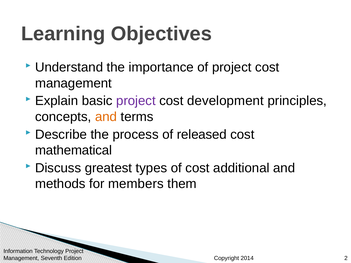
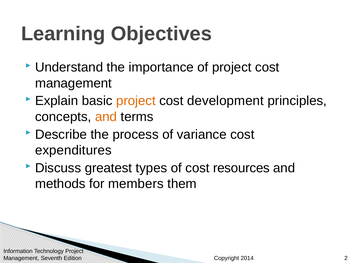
project colour: purple -> orange (136, 101)
released: released -> variance (202, 135)
mathematical: mathematical -> expenditures (73, 150)
additional: additional -> resources (241, 168)
